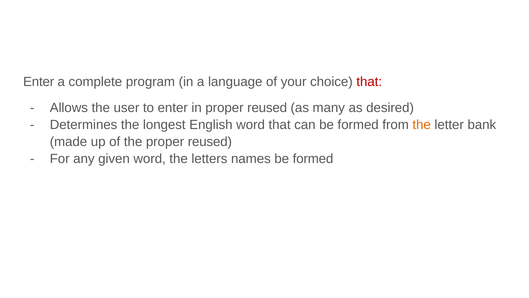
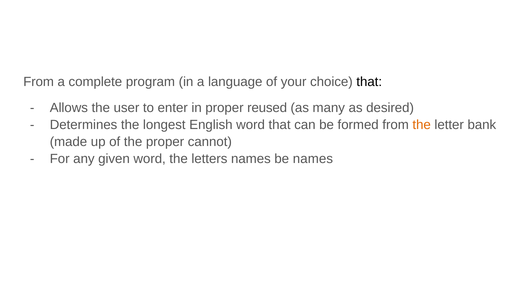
Enter: Enter -> From (39, 82)
that colour: red -> black (369, 82)
the proper reused: reused -> cannot (210, 142)
formed: formed -> names (313, 159)
